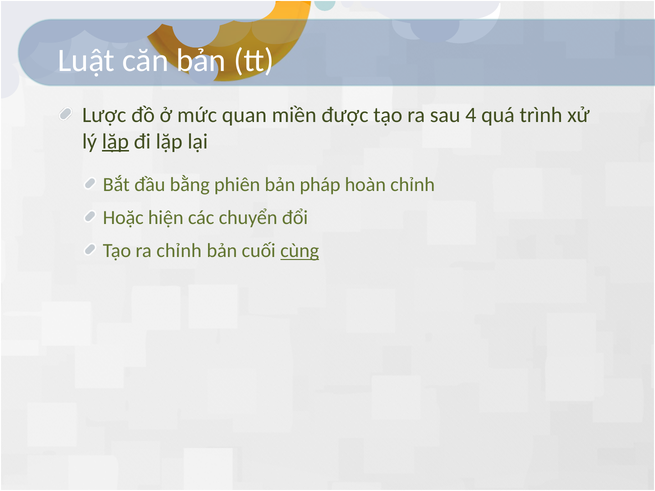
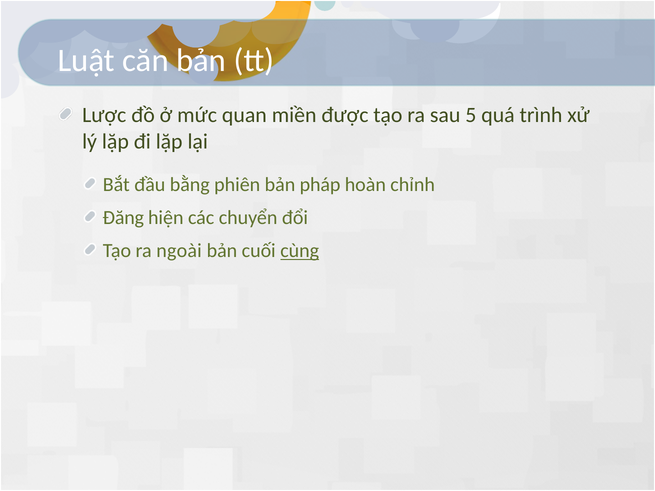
4: 4 -> 5 (471, 115)
lặp underline: present -> none (115, 142)
Hoặc: Hoặc -> Đăng (123, 218)
ra chỉnh: chỉnh -> ngoài (179, 251)
